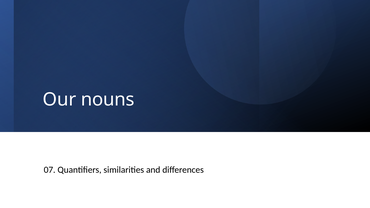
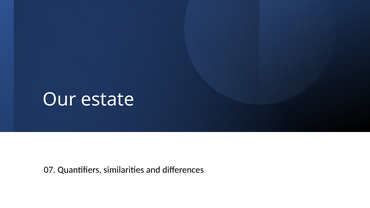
nouns: nouns -> estate (108, 100)
